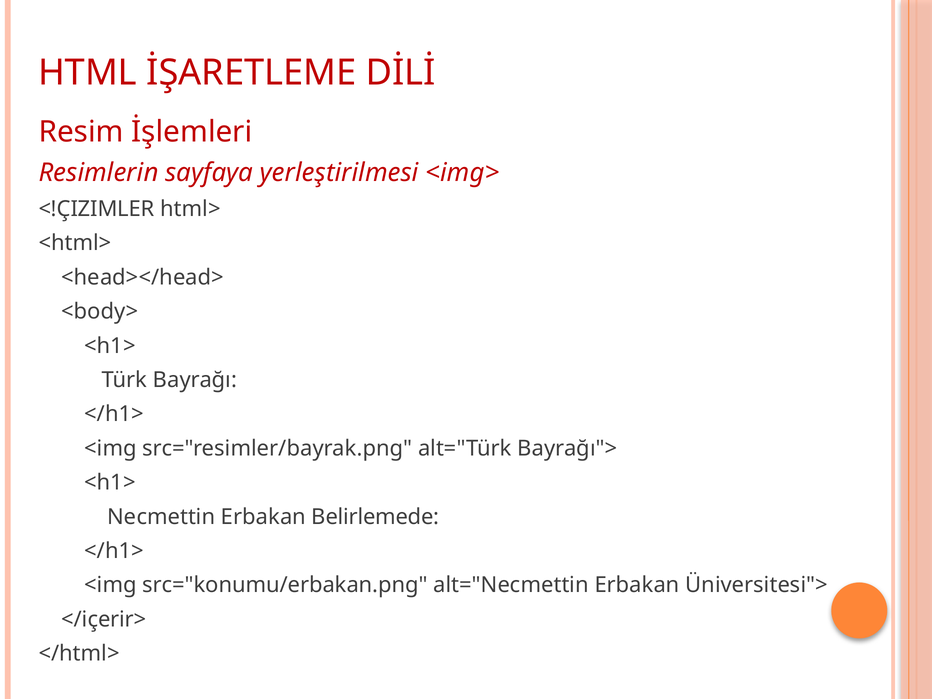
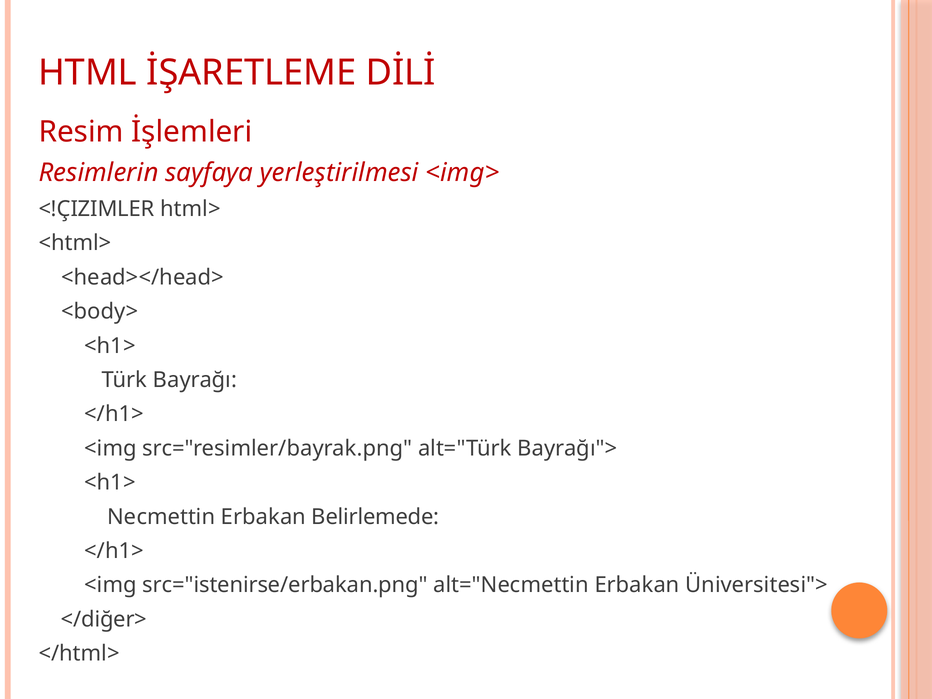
src="konumu/erbakan.png: src="konumu/erbakan.png -> src="istenirse/erbakan.png (285, 585)
</içerir>: </içerir> -> </diğer> (104, 619)
